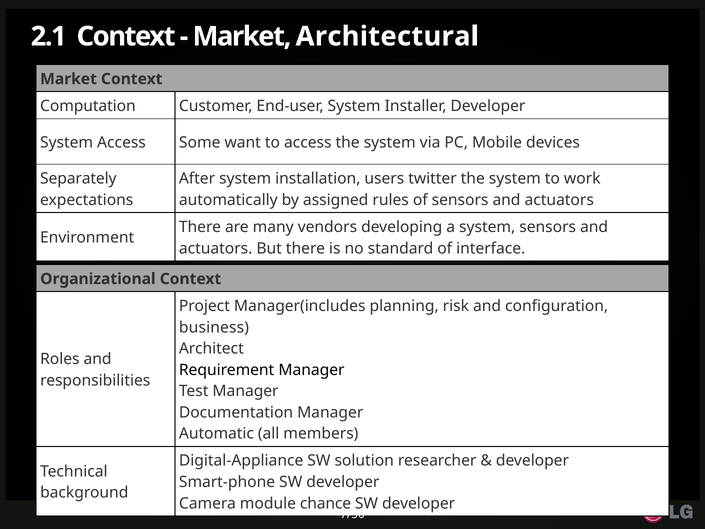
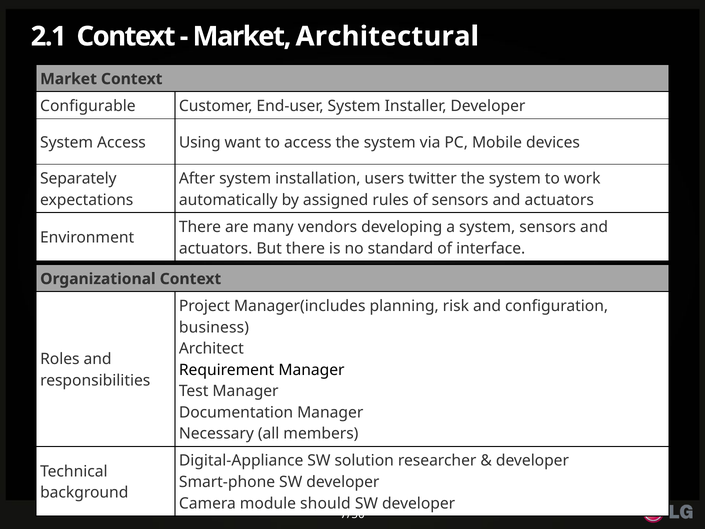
Computation: Computation -> Configurable (88, 106)
Some: Some -> Using (200, 142)
Automatic: Automatic -> Necessary (216, 433)
chance: chance -> should (325, 503)
